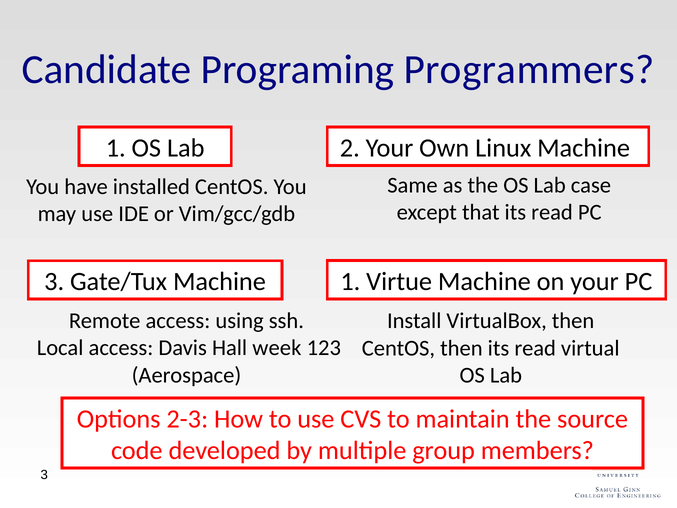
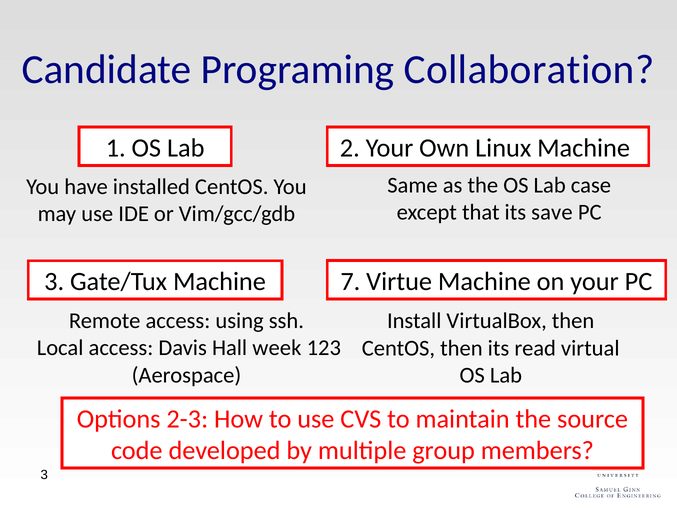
Programmers: Programmers -> Collaboration (529, 70)
that its read: read -> save (552, 212)
Gate/Tux Machine 1: 1 -> 7 (350, 281)
